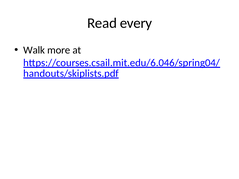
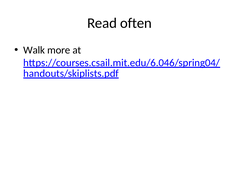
every: every -> often (136, 23)
